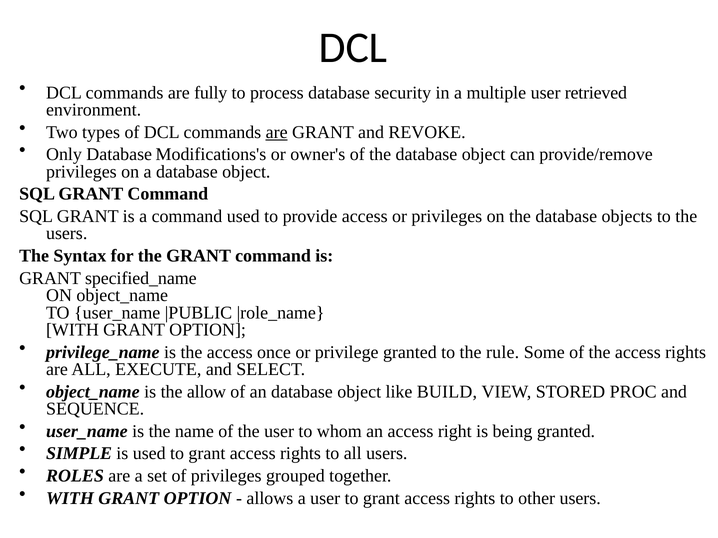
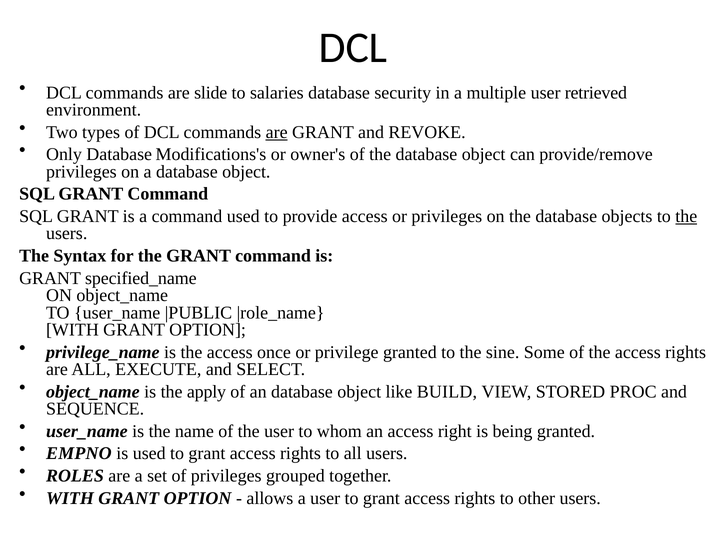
fully: fully -> slide (211, 93)
process: process -> salaries (277, 93)
the underline: none -> present (686, 217)
rule: rule -> sine (503, 352)
allow: allow -> apply (207, 392)
SIMPLE: SIMPLE -> EMPNO (79, 454)
